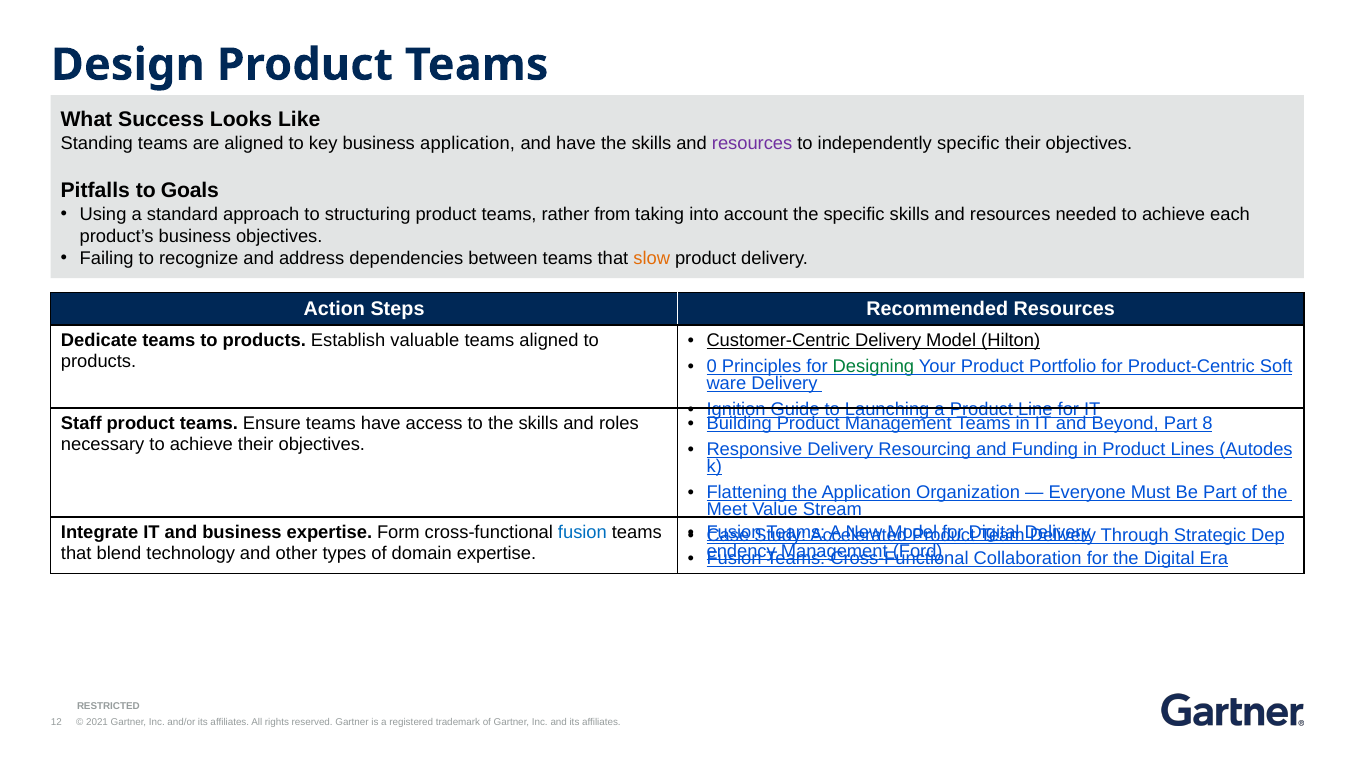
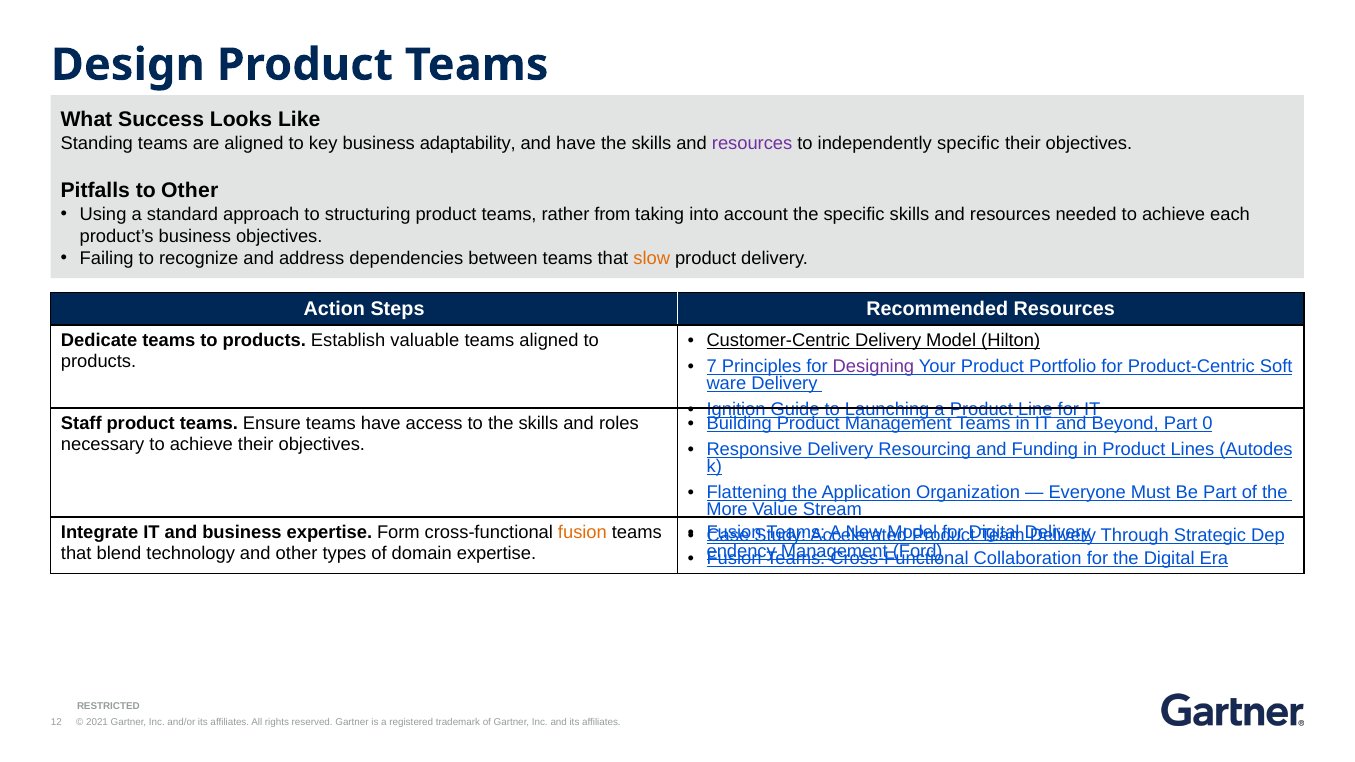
business application: application -> adaptability (468, 143)
to Goals: Goals -> Other (190, 191)
0: 0 -> 7 (712, 367)
Designing colour: green -> purple (873, 367)
8: 8 -> 0 (1208, 424)
Meet: Meet -> More (727, 509)
fusion colour: blue -> orange (582, 533)
